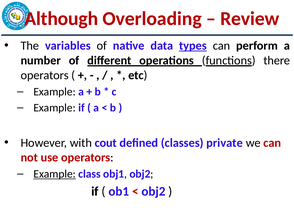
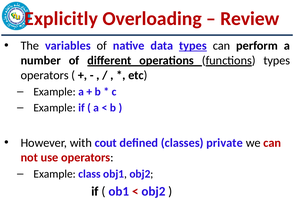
Although: Although -> Explicitly (61, 19)
functions there: there -> types (277, 60)
Example underline: present -> none (55, 174)
